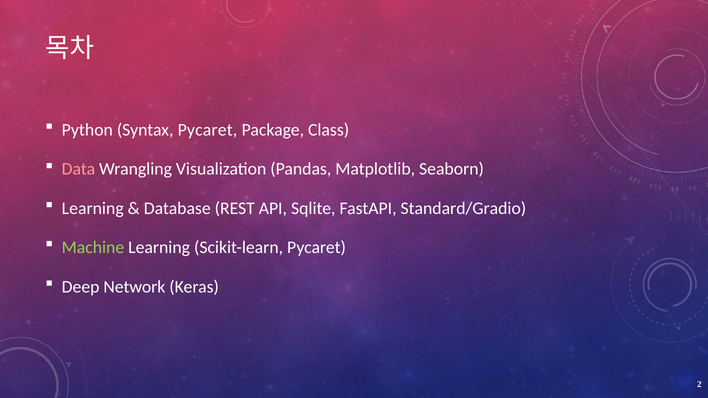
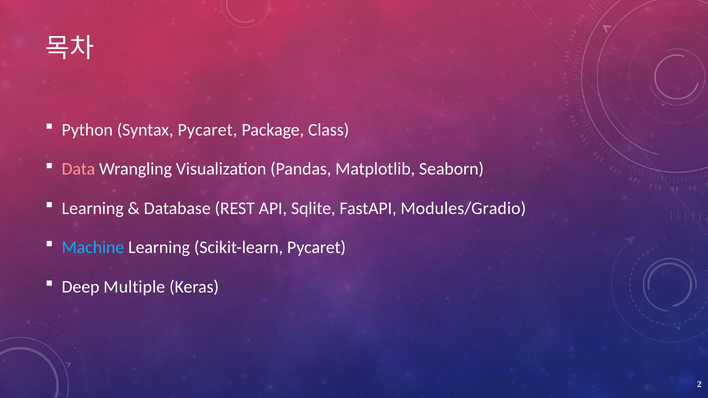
Standard/Gradio: Standard/Gradio -> Modules/Gradio (463, 208)
Machine colour: light green -> light blue (93, 248)
Network: Network -> Multiple (134, 287)
